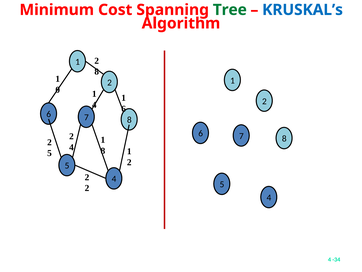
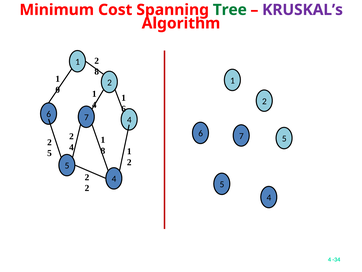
KRUSKAL’s colour: blue -> purple (303, 10)
8: 8 -> 4 (129, 120)
8: 8 -> 5 (284, 138)
